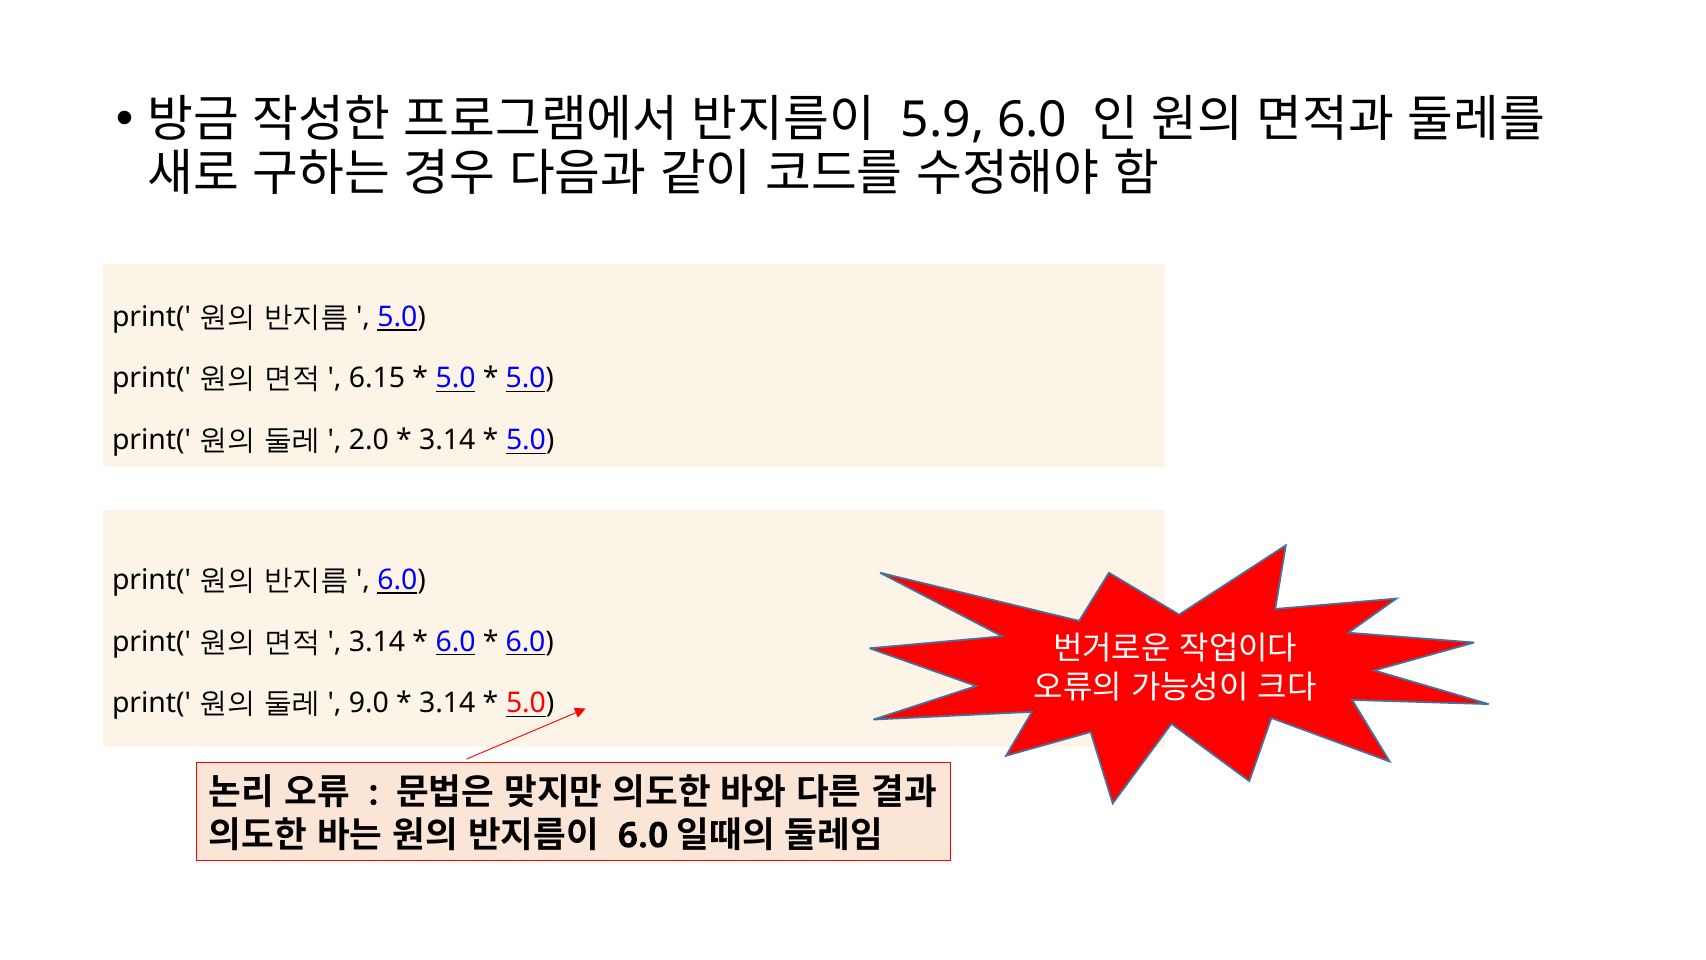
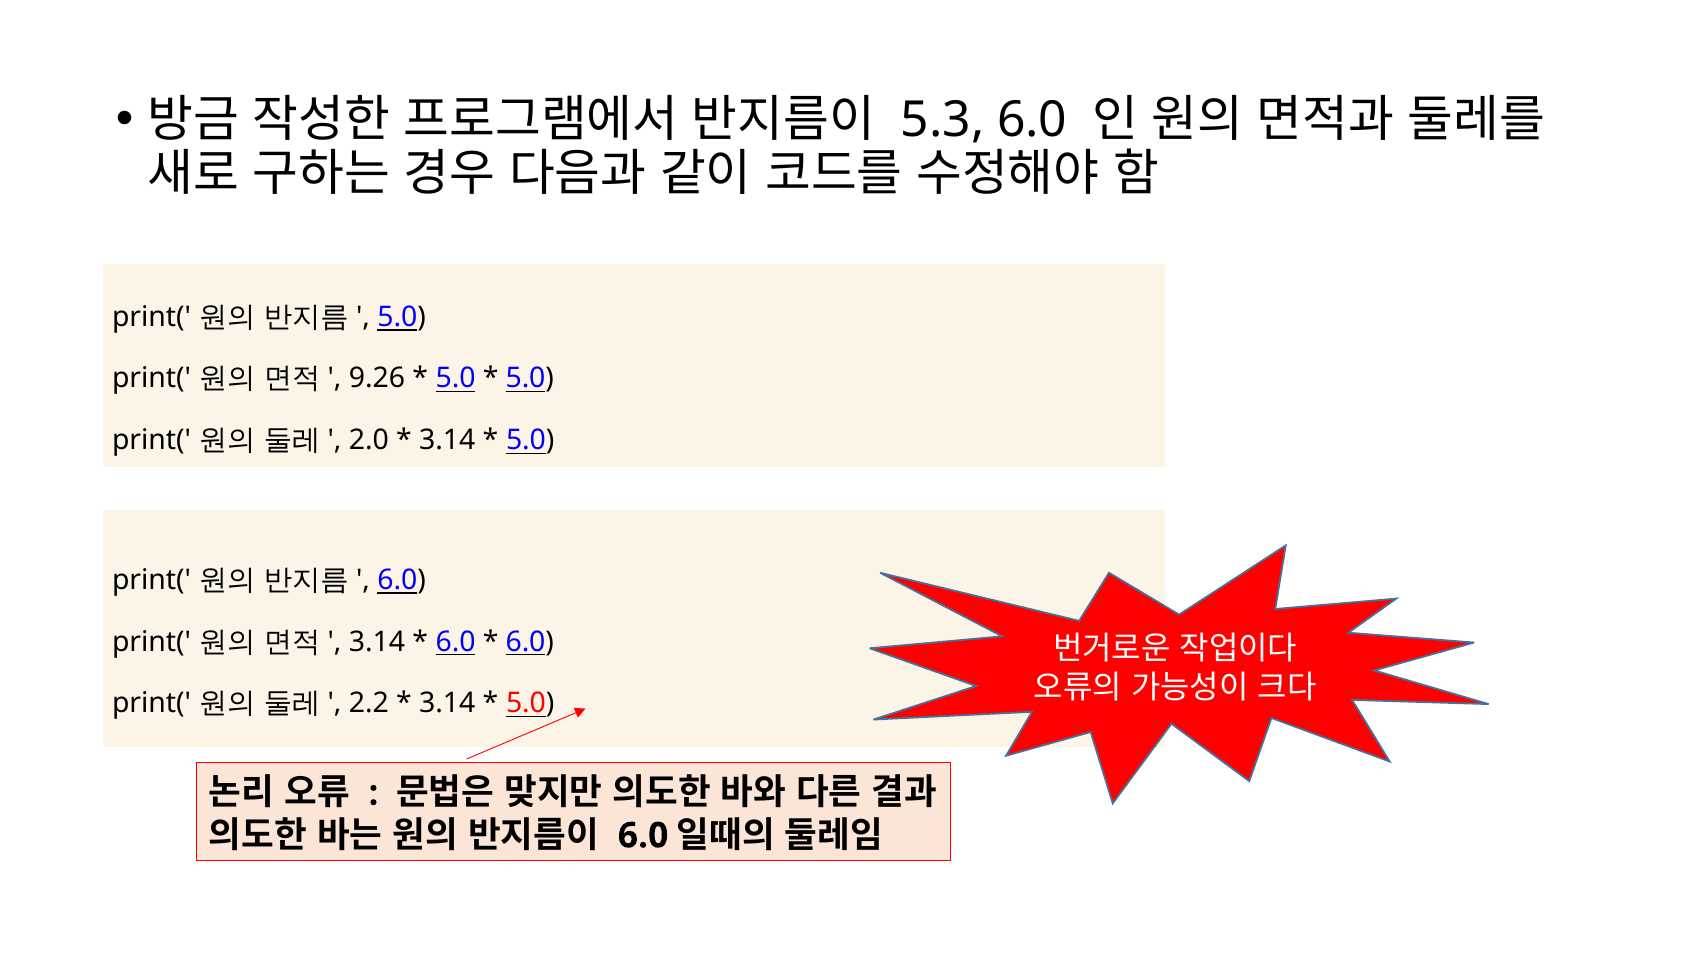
5.9: 5.9 -> 5.3 (943, 120)
6.15: 6.15 -> 9.26 (377, 378)
9.0: 9.0 -> 2.2 (369, 703)
